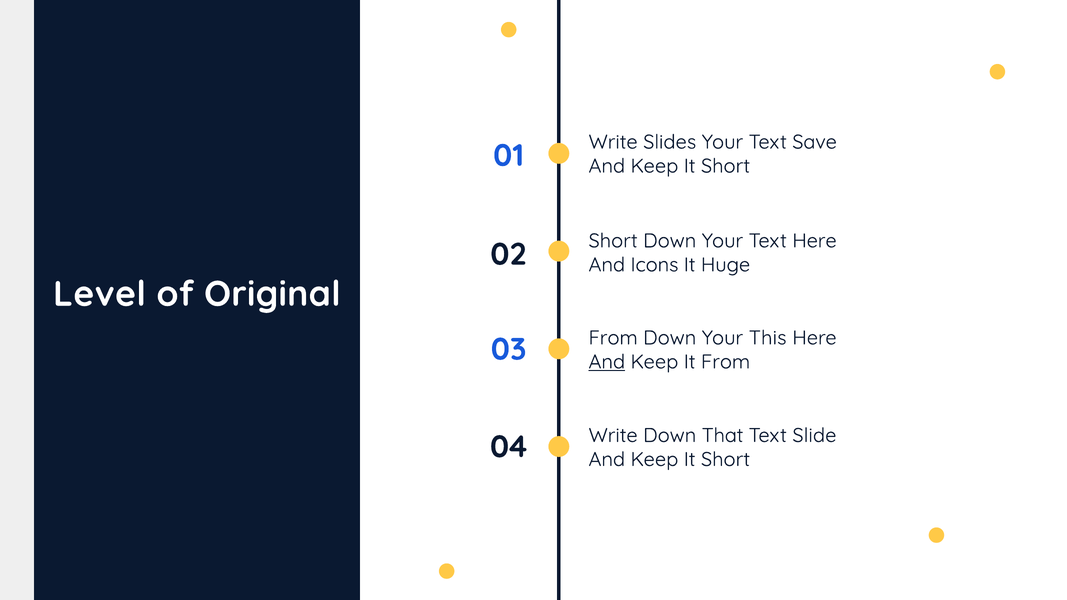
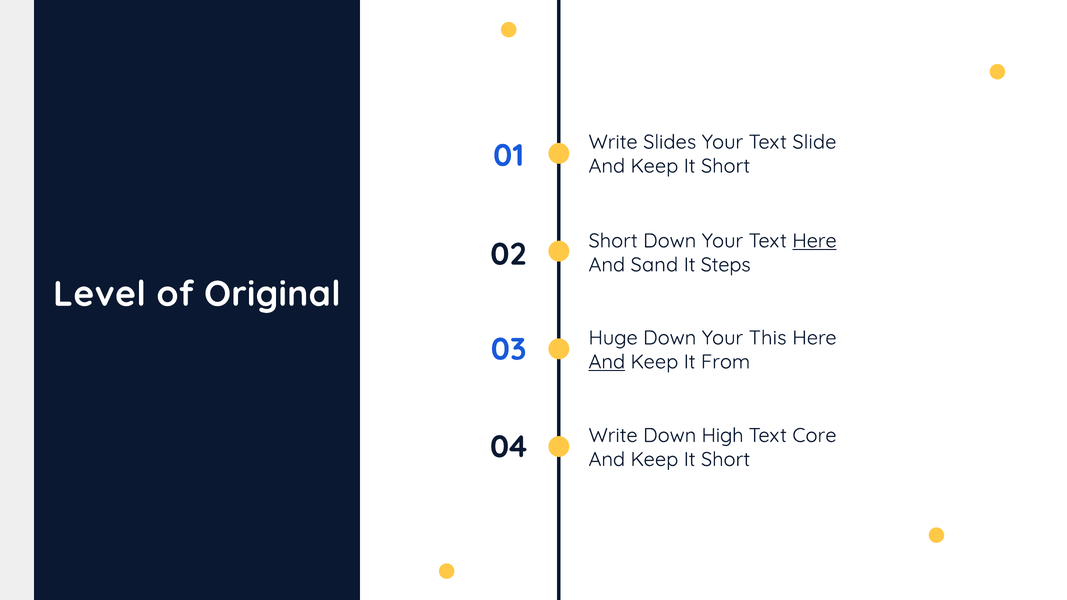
Save: Save -> Slide (814, 142)
Here underline: none -> present (815, 241)
Icons: Icons -> Sand (654, 265)
Huge: Huge -> Steps (726, 265)
03 From: From -> Huge (613, 338)
That: That -> High (723, 436)
Slide: Slide -> Core (814, 436)
